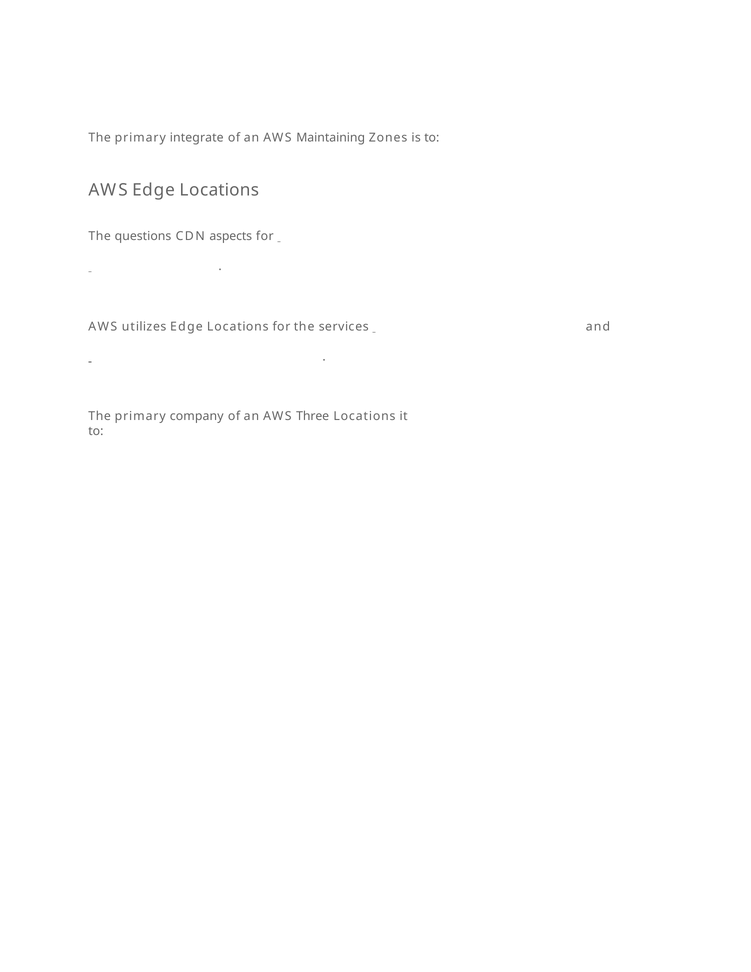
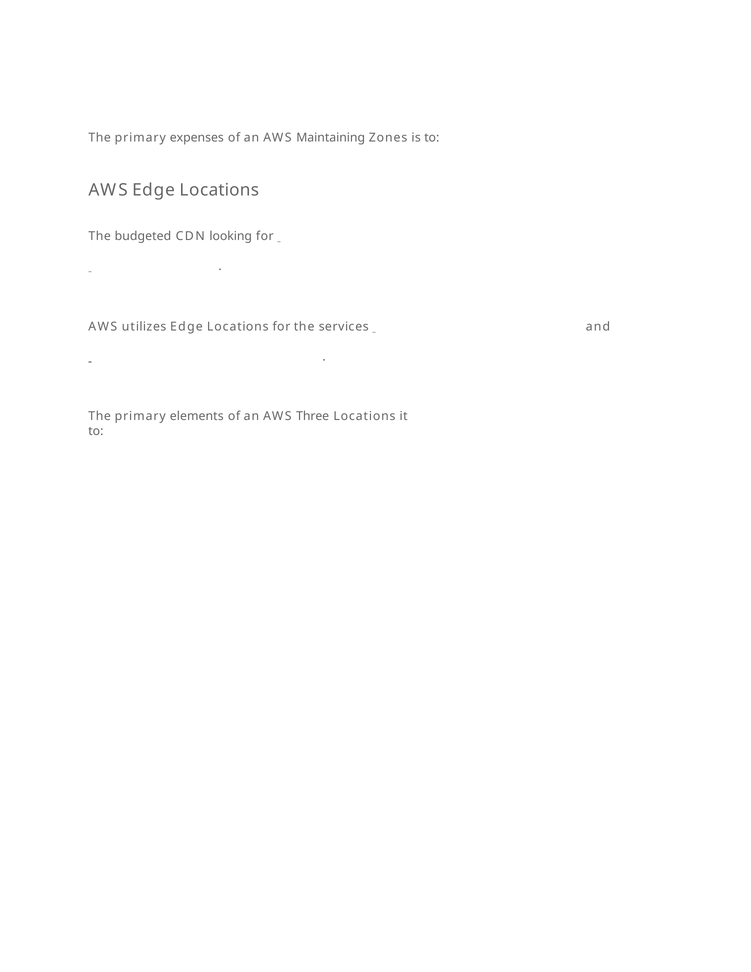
integrate: integrate -> expenses (197, 138)
questions: questions -> budgeted (143, 236)
aspects: aspects -> looking (231, 236)
company: company -> elements (197, 416)
